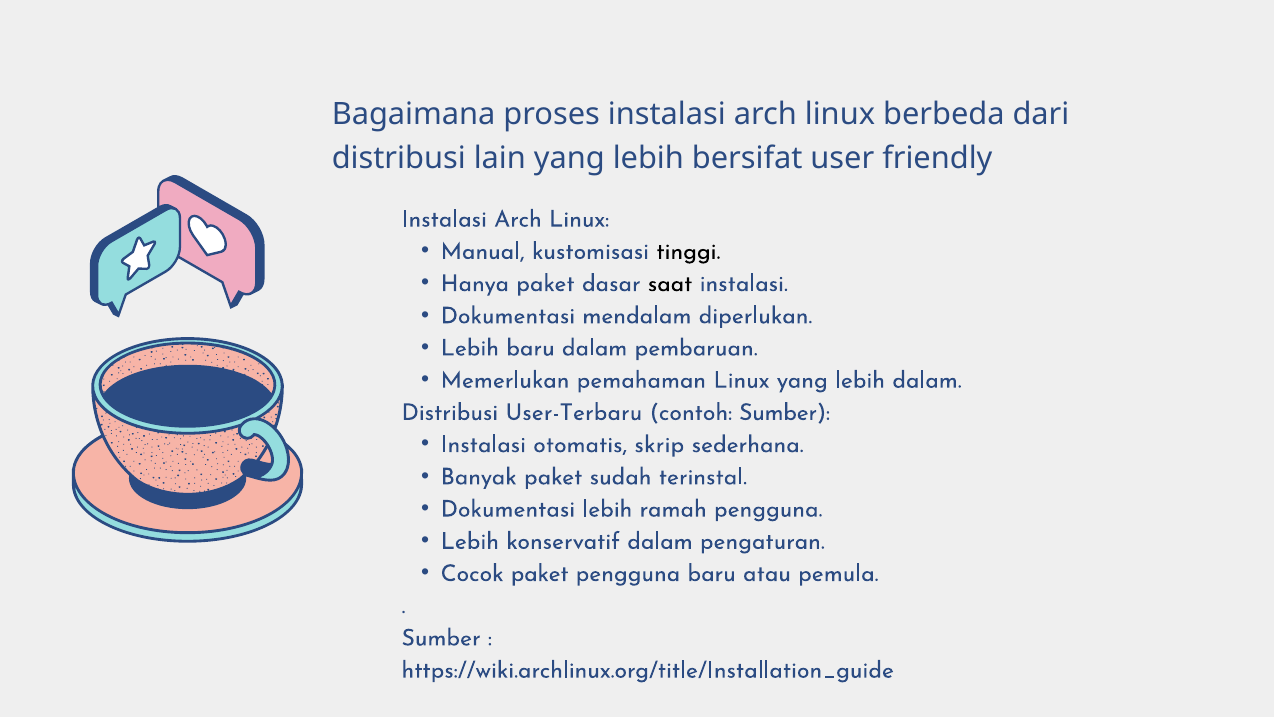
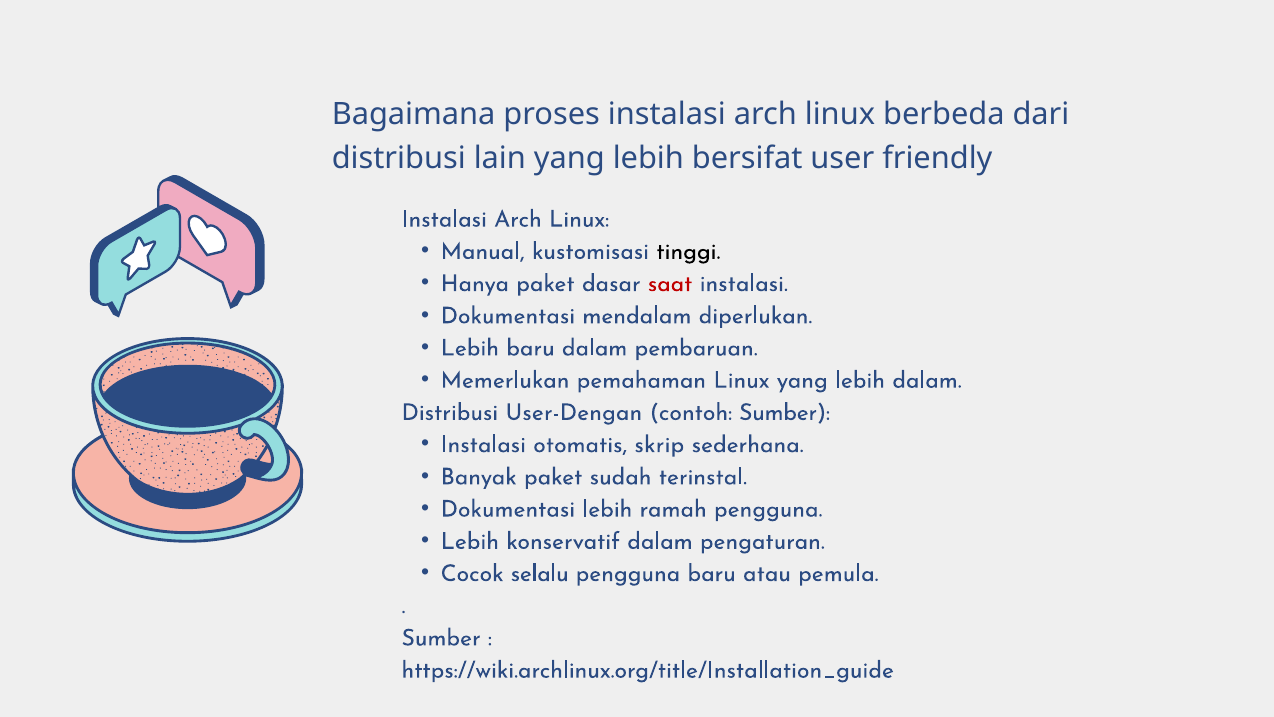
saat colour: black -> red (670, 283)
User-Terbaru: User-Terbaru -> User-Dengan (574, 412)
Cocok paket: paket -> selalu (540, 573)
